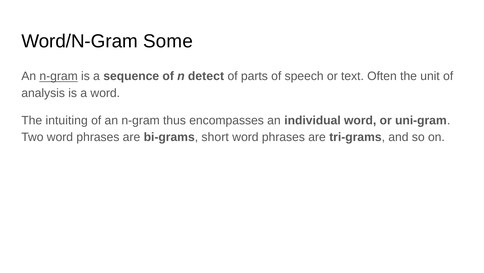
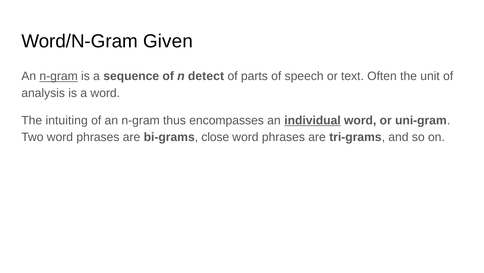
Some: Some -> Given (168, 41)
individual underline: none -> present (313, 120)
short: short -> close (215, 137)
